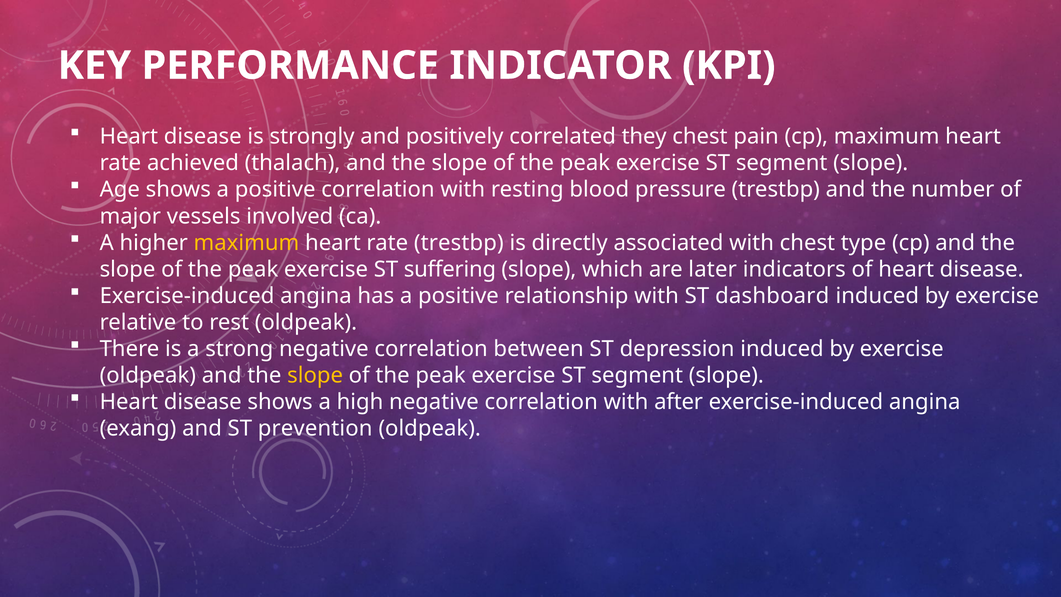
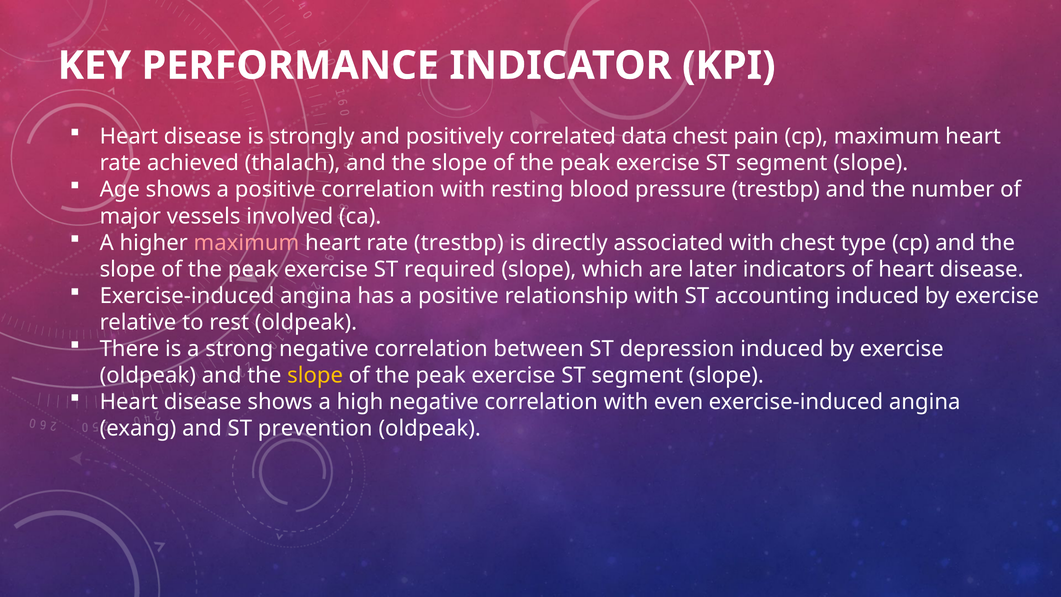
they: they -> data (644, 137)
maximum colour: yellow -> pink (246, 243)
suffering: suffering -> required (450, 269)
dashboard: dashboard -> accounting (772, 296)
after: after -> even (679, 402)
